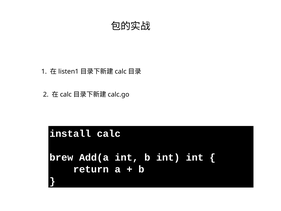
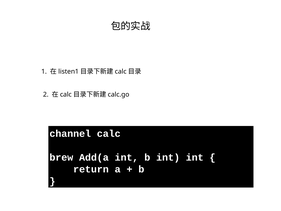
install: install -> channel (70, 134)
